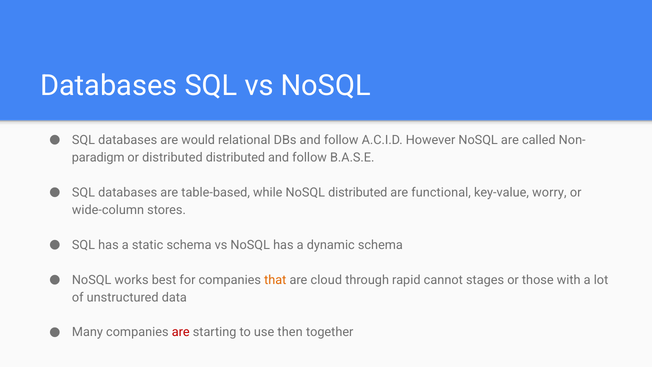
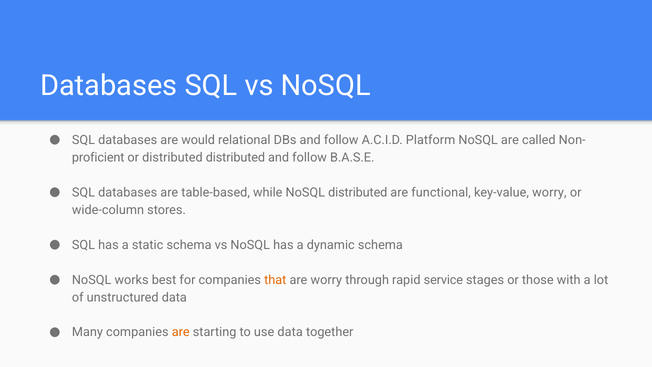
However: However -> Platform (431, 140)
paradigm: paradigm -> proficient (98, 157)
are cloud: cloud -> worry (326, 280)
cannot: cannot -> service (443, 280)
are colour: red -> orange (181, 332)
use then: then -> data (290, 332)
